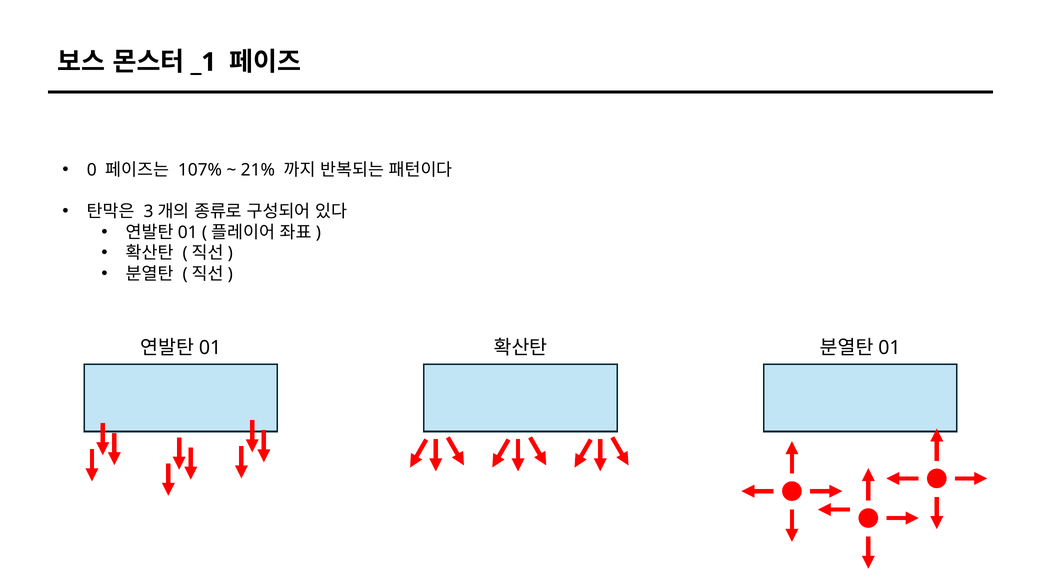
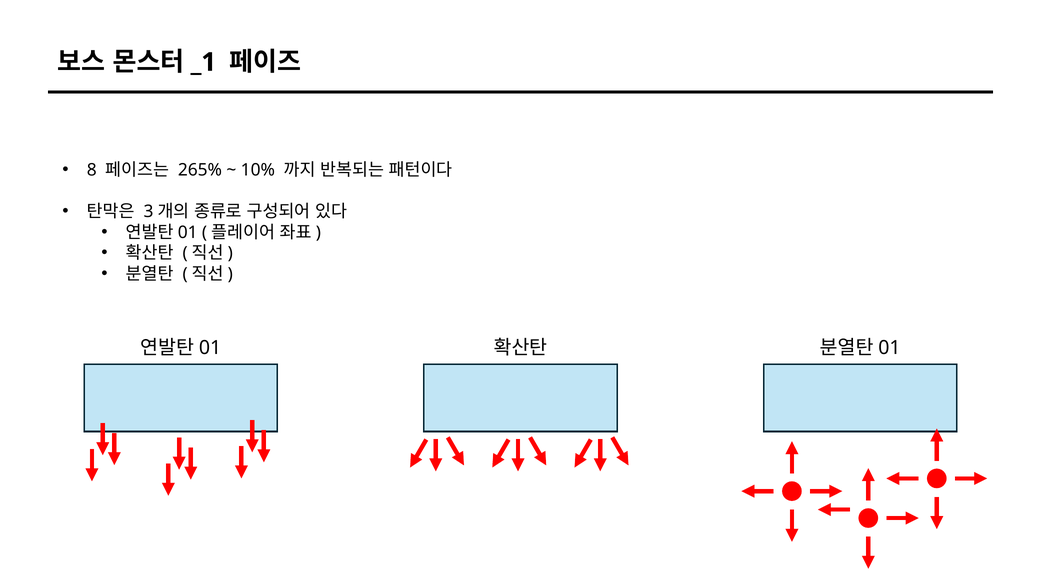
0: 0 -> 8 (92, 170)
107%: 107% -> 265% (200, 170)
21%: 21% -> 10% (258, 170)
